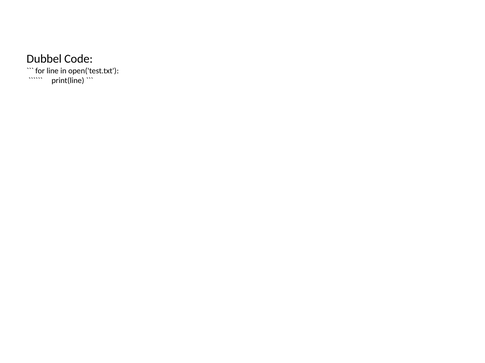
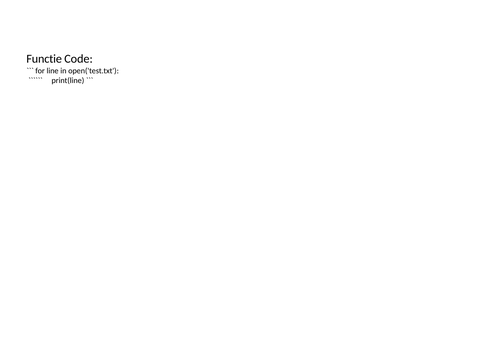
Dubbel: Dubbel -> Functie (44, 59)
